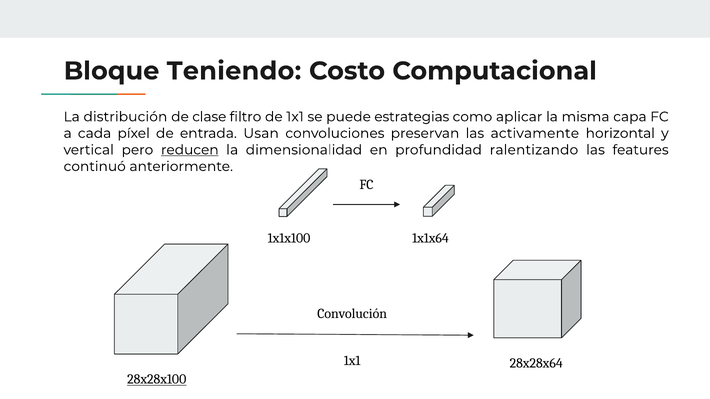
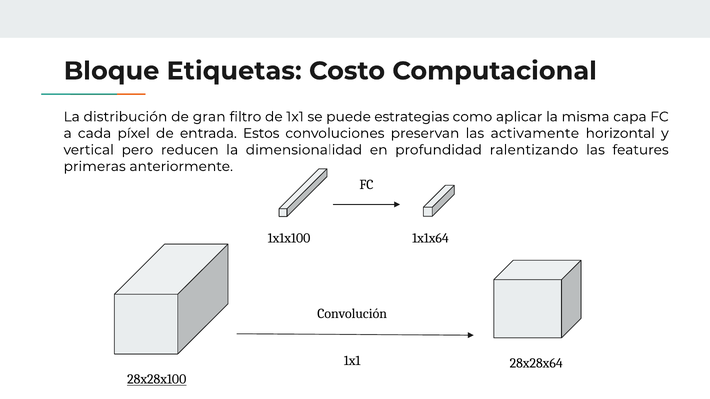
Teniendo: Teniendo -> Etiquetas (234, 71)
clase: clase -> gran (209, 117)
Usan: Usan -> Estos (261, 133)
reducen underline: present -> none (190, 150)
continuó: continuó -> primeras (95, 167)
